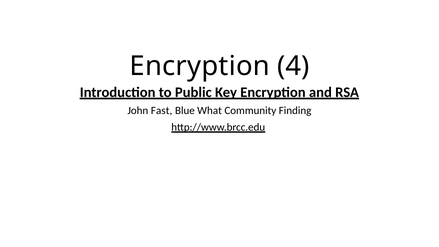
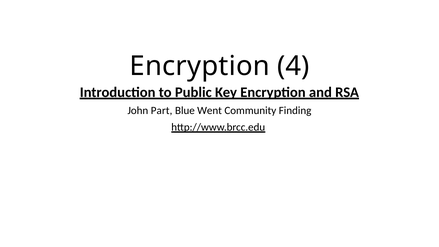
Fast: Fast -> Part (162, 111)
What: What -> Went (210, 111)
